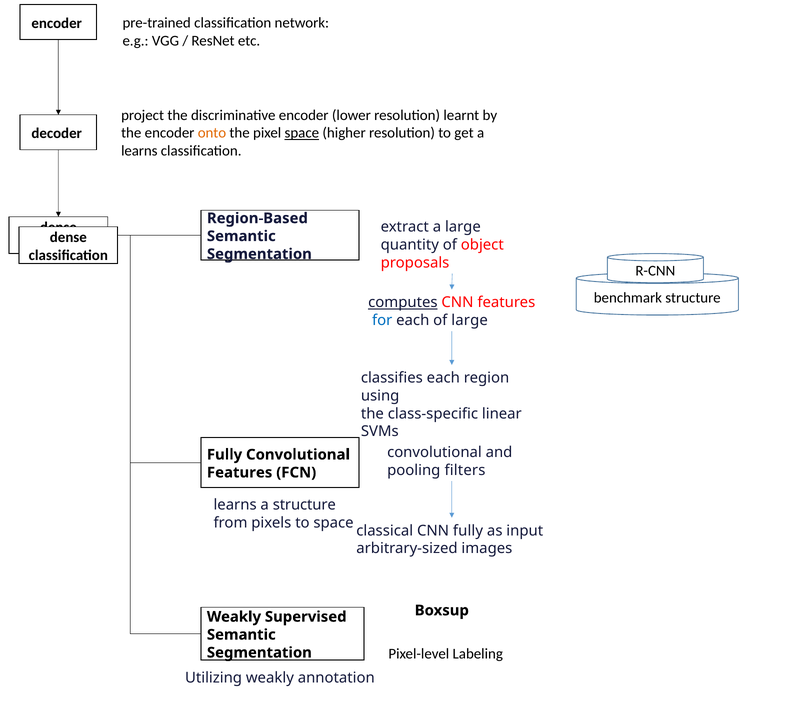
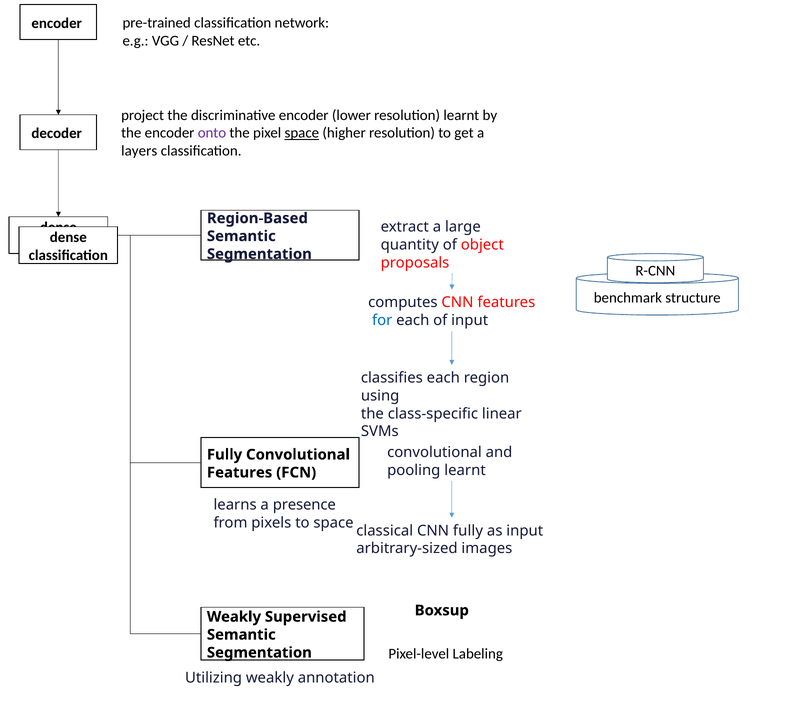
onto colour: orange -> purple (212, 133)
learns: learns -> layers (139, 151)
computes underline: present -> none (403, 303)
of large: large -> input (470, 320)
pooling filters: filters -> learnt (465, 471)
a structure: structure -> presence (304, 505)
